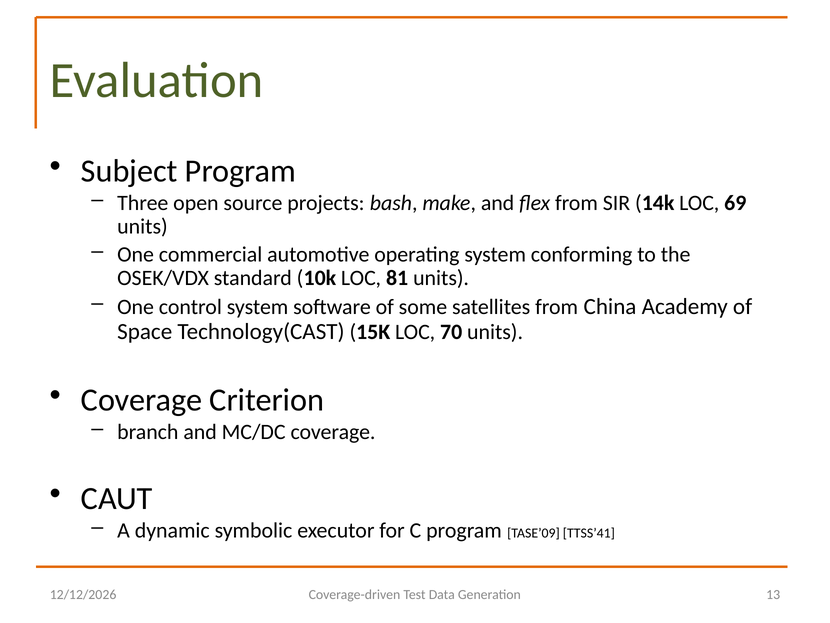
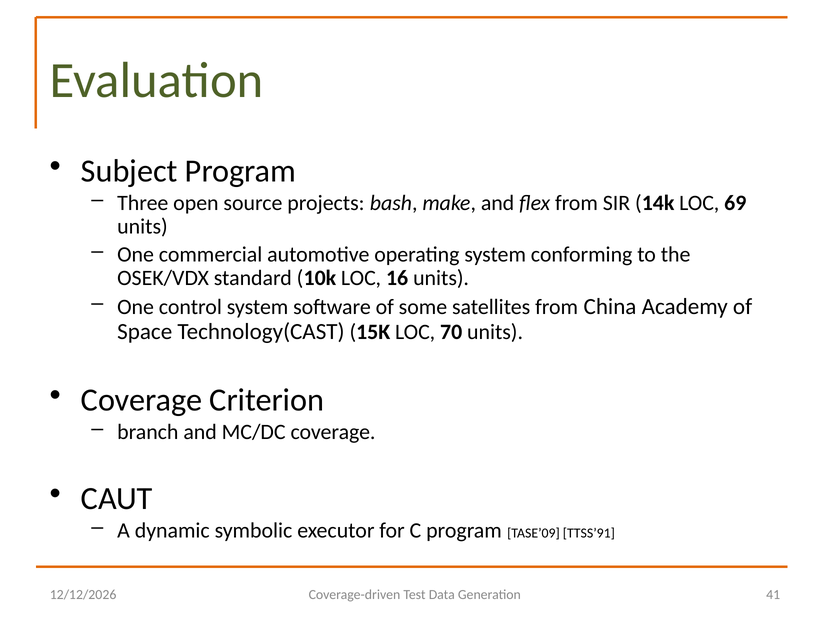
81: 81 -> 16 (397, 278)
TTSS’41: TTSS’41 -> TTSS’91 (589, 533)
13: 13 -> 41 (773, 594)
